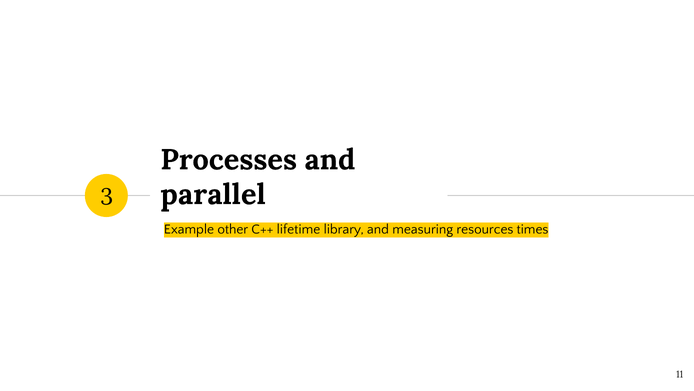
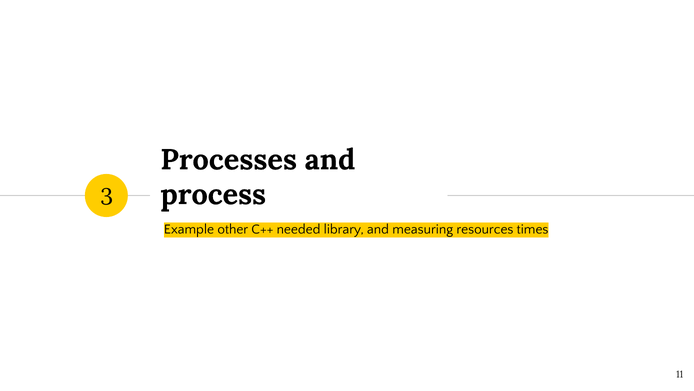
parallel: parallel -> process (213, 194)
lifetime: lifetime -> needed (299, 229)
